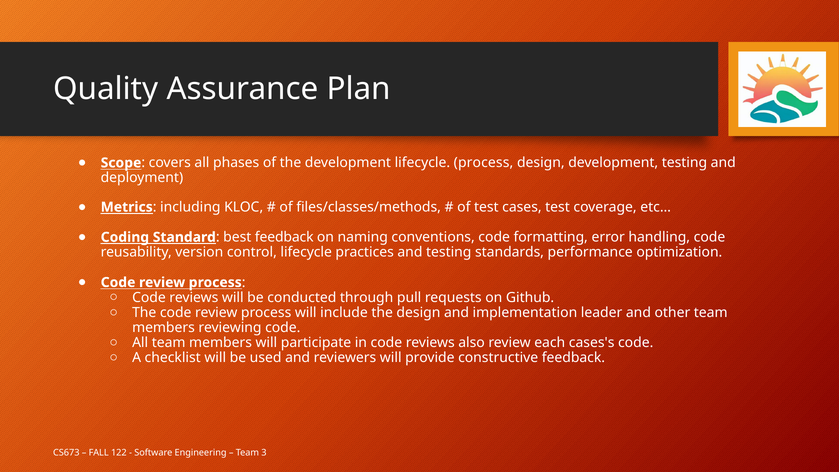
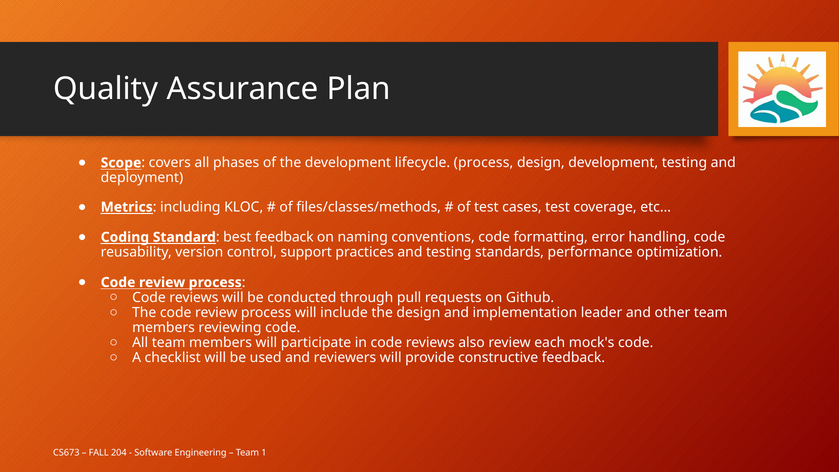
control lifecycle: lifecycle -> support (306, 252)
cases's: cases's -> mock's (592, 343)
122: 122 -> 204 (119, 453)
3: 3 -> 1 (264, 453)
